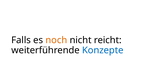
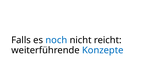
noch colour: orange -> blue (56, 40)
